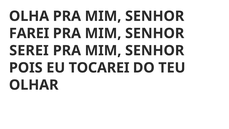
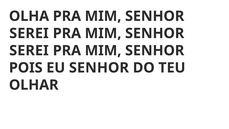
FAREI: FAREI -> SEREI (29, 33)
EU TOCAREI: TOCAREI -> SENHOR (99, 68)
